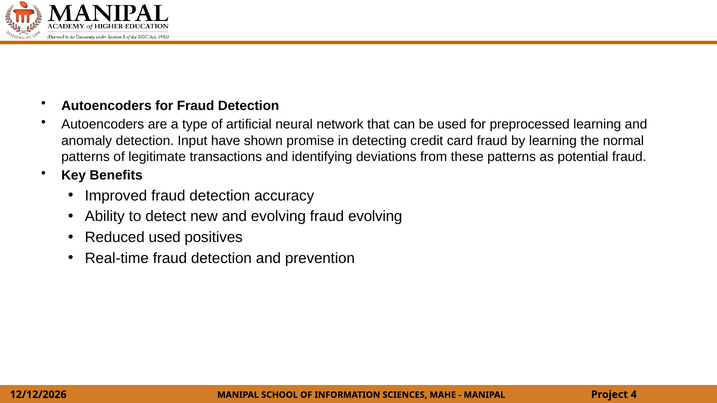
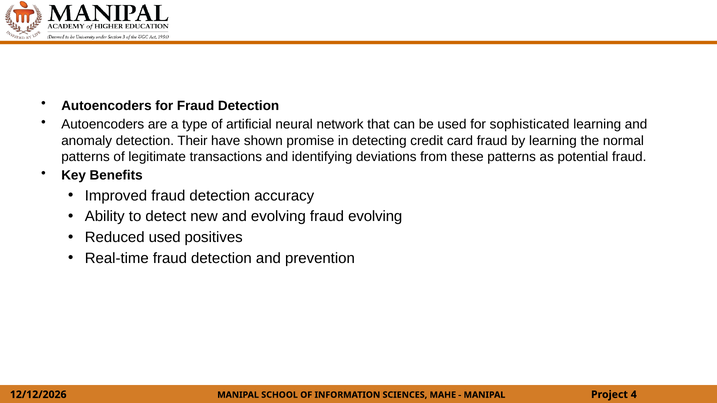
preprocessed: preprocessed -> sophisticated (530, 125)
Input: Input -> Their (193, 141)
